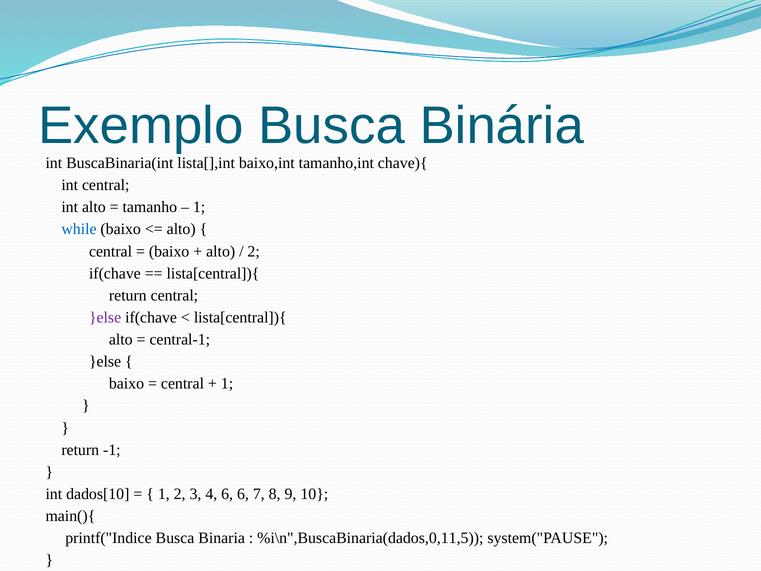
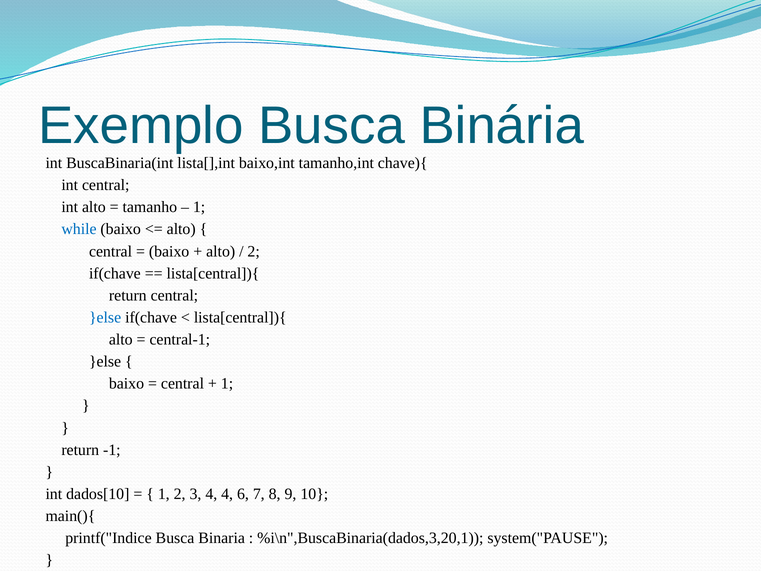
}else colour: purple -> blue (105, 317)
4 6: 6 -> 4 (227, 494)
%i\n",BuscaBinaria(dados,0,11,5: %i\n",BuscaBinaria(dados,0,11,5 -> %i\n",BuscaBinaria(dados,3,20,1 (370, 538)
